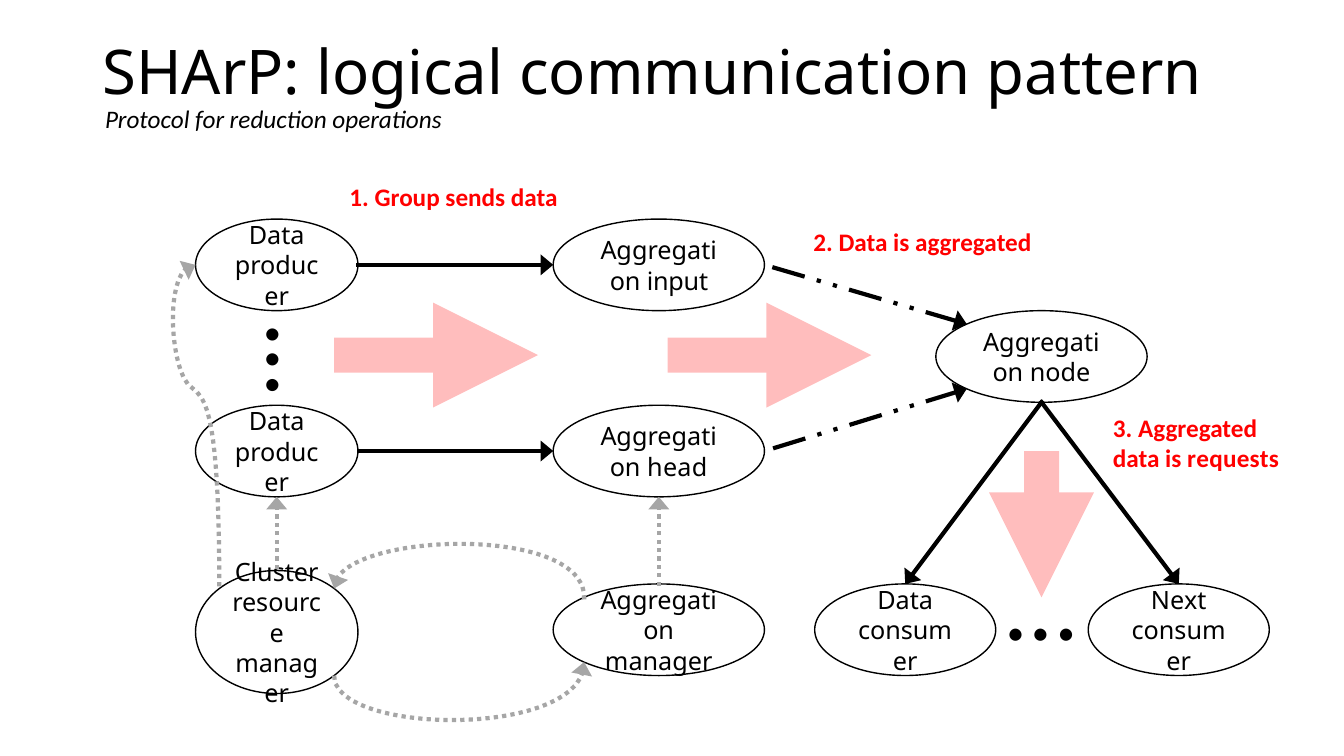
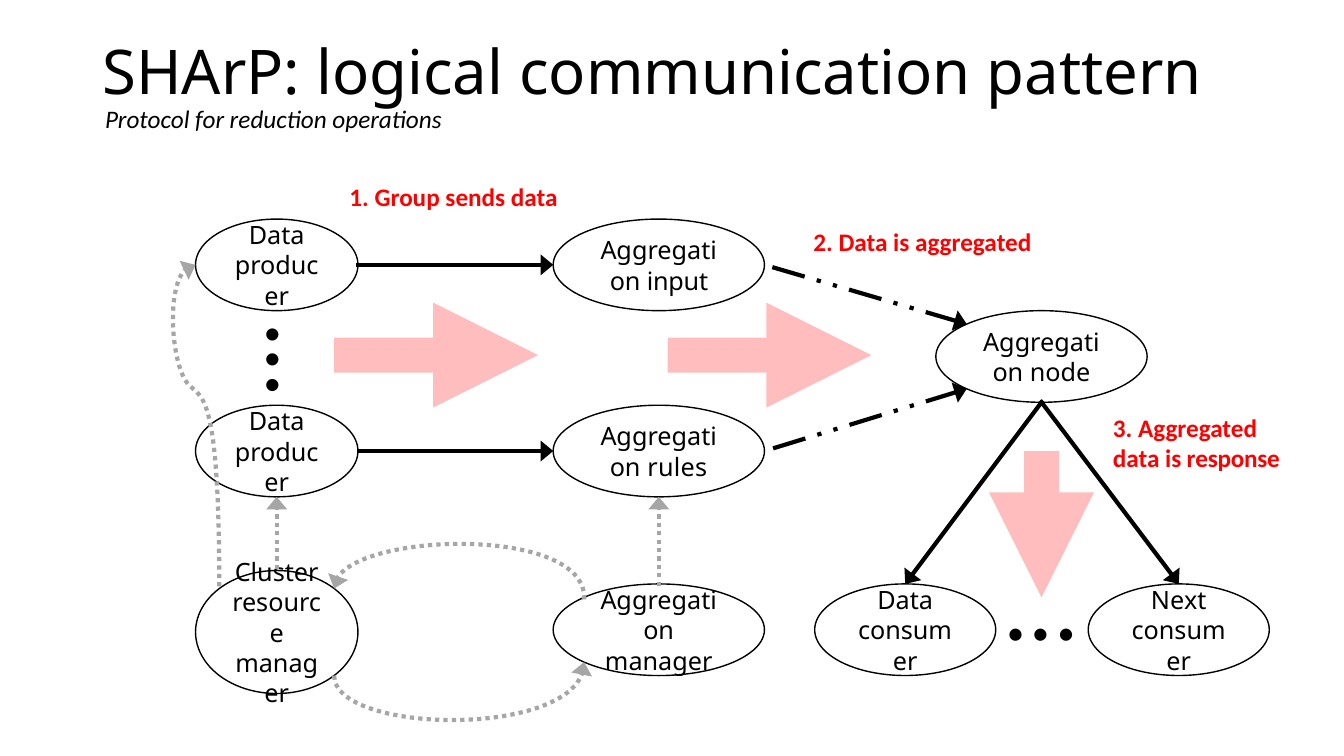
requests: requests -> response (1233, 460)
head: head -> rules (677, 468)
